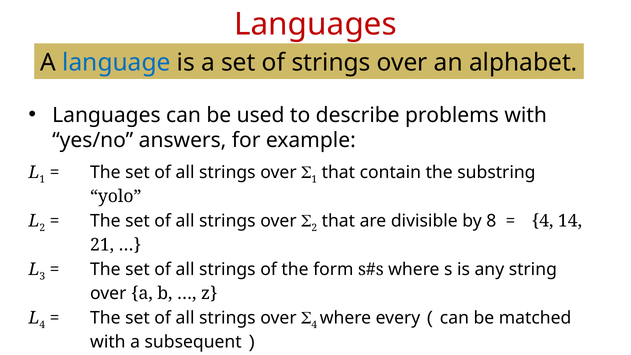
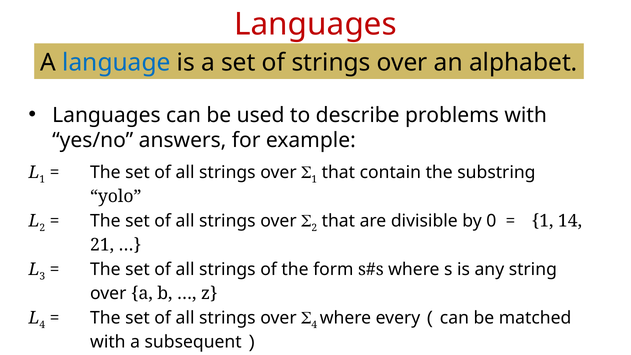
8: 8 -> 0 (491, 221)
4: 4 -> 1 (543, 221)
